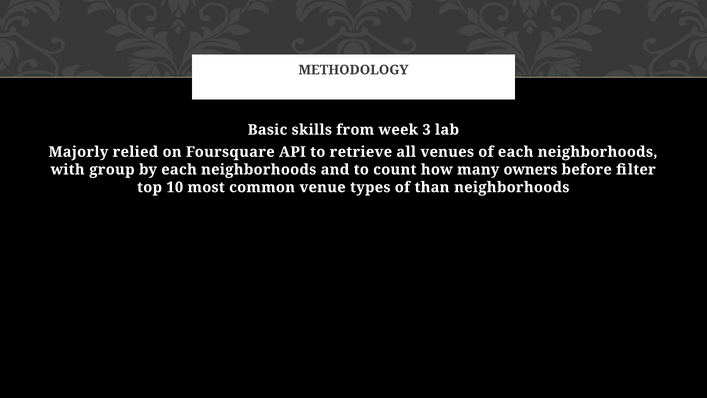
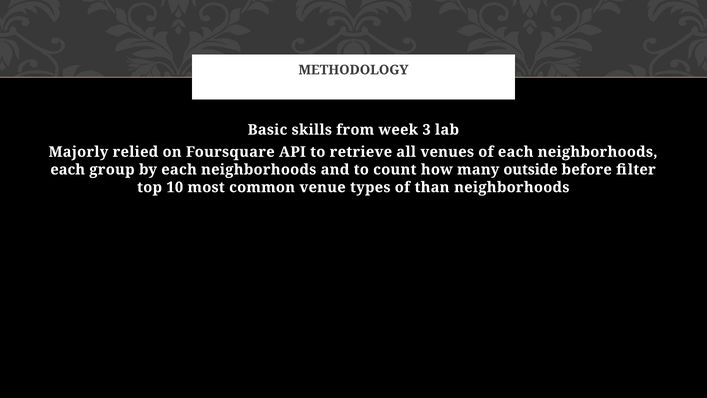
with: with -> each (68, 169)
owners: owners -> outside (530, 169)
